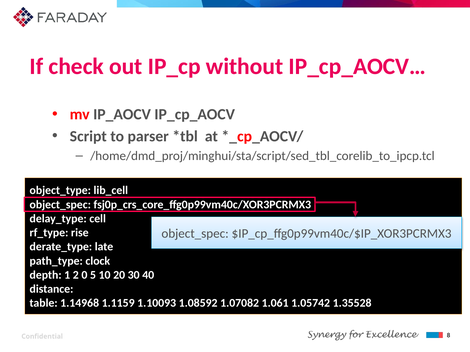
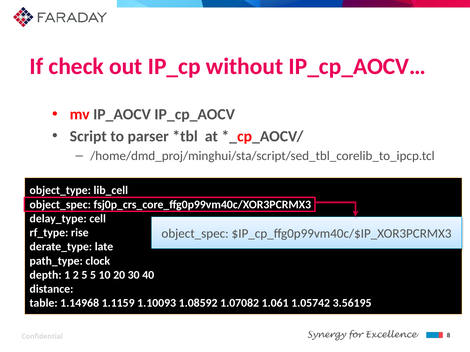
2 0: 0 -> 5 (84, 275)
1.35528: 1.35528 -> 3.56195 (352, 304)
